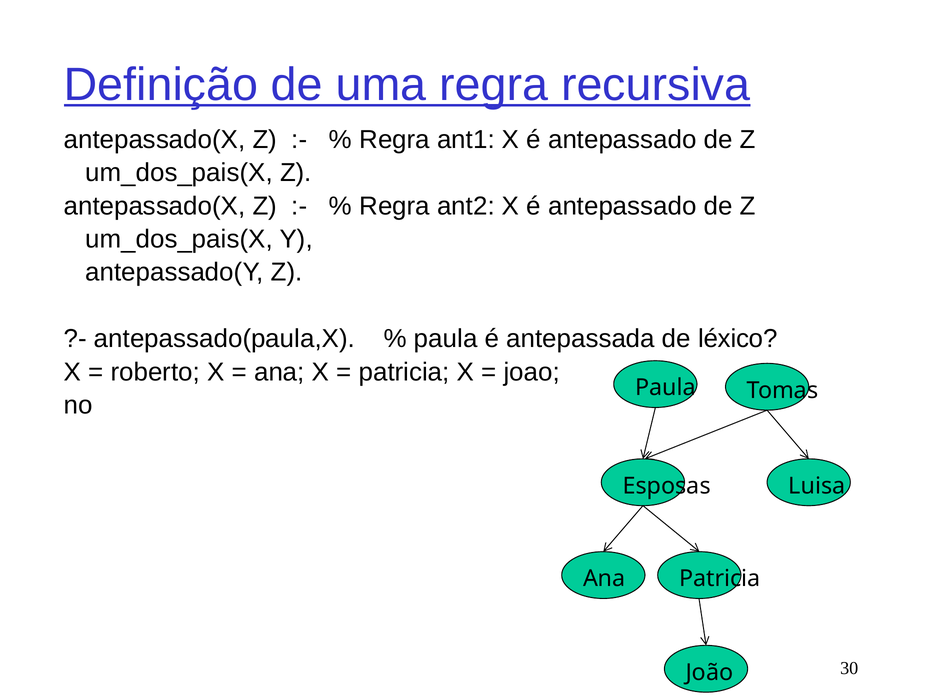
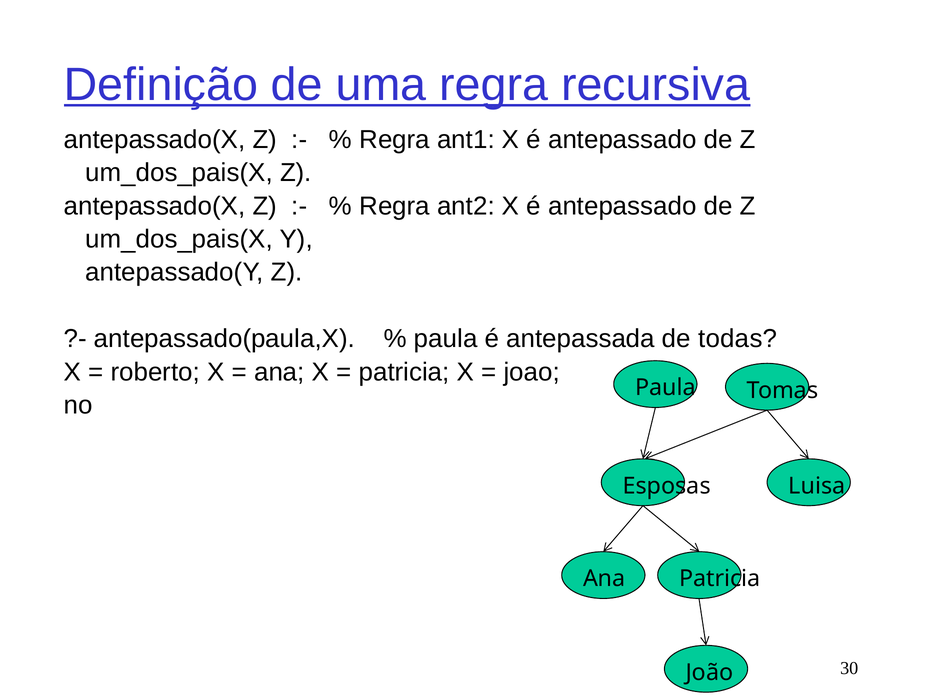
léxico: léxico -> todas (738, 339)
